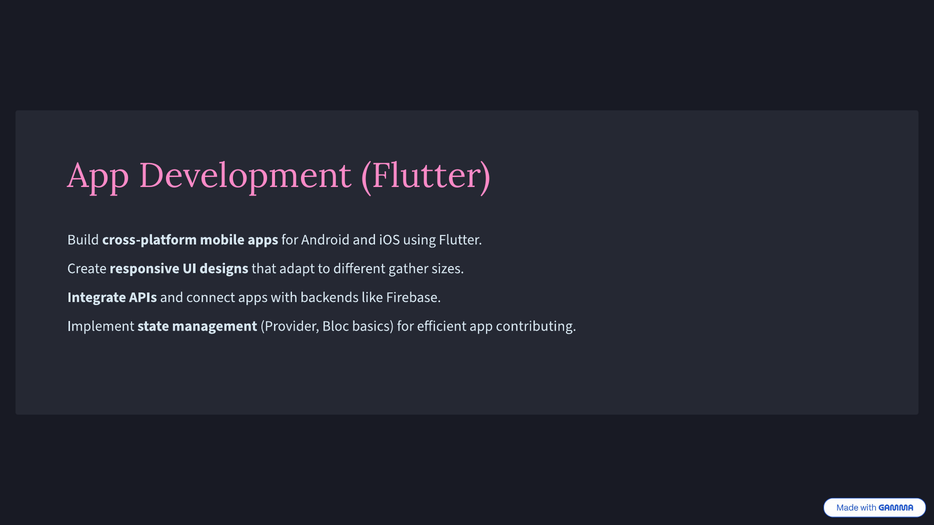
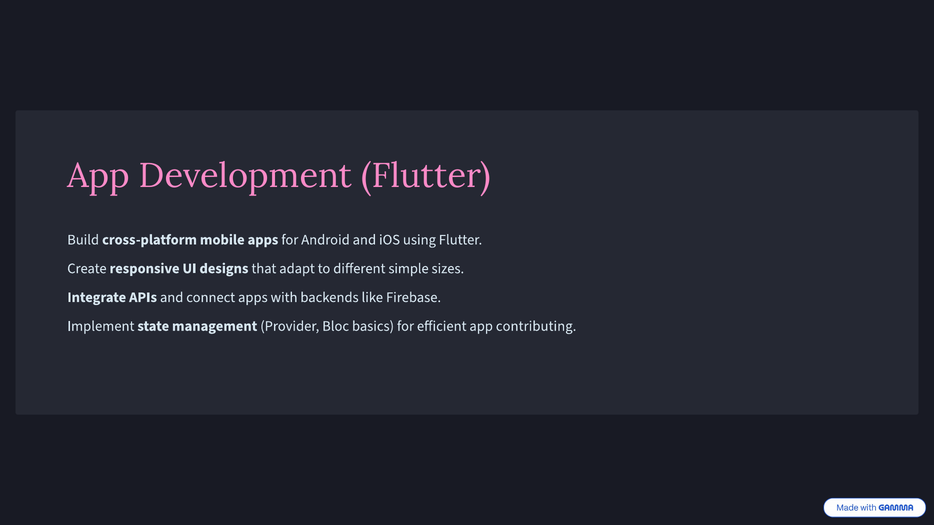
gather: gather -> simple (409, 269)
